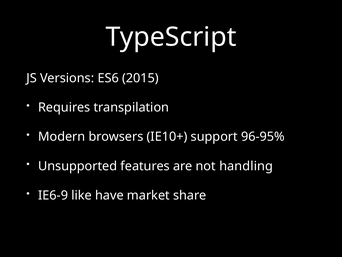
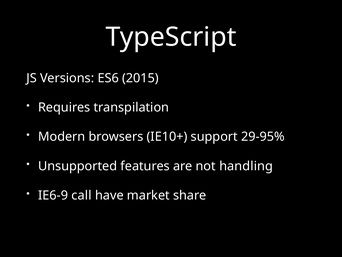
96-95%: 96-95% -> 29-95% (263, 137)
like: like -> call (82, 195)
